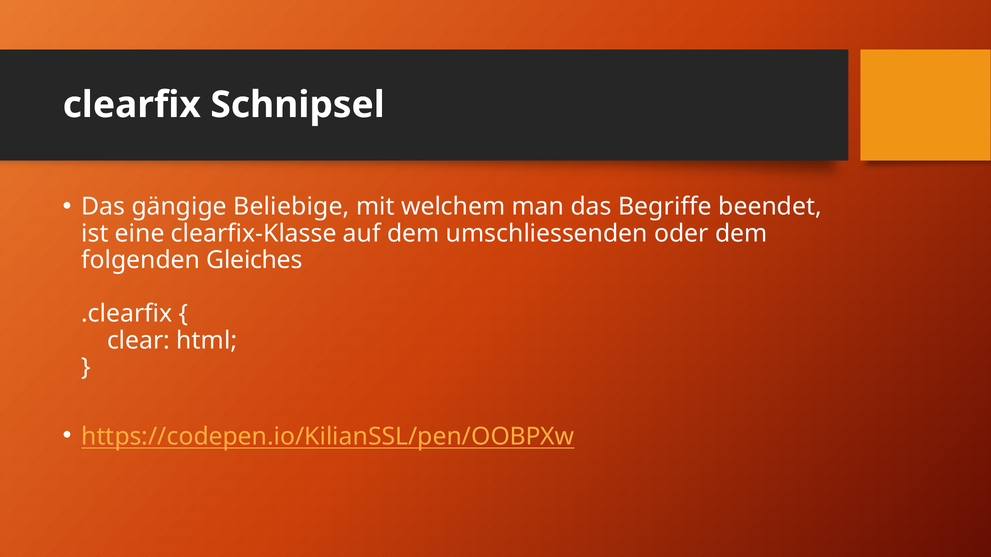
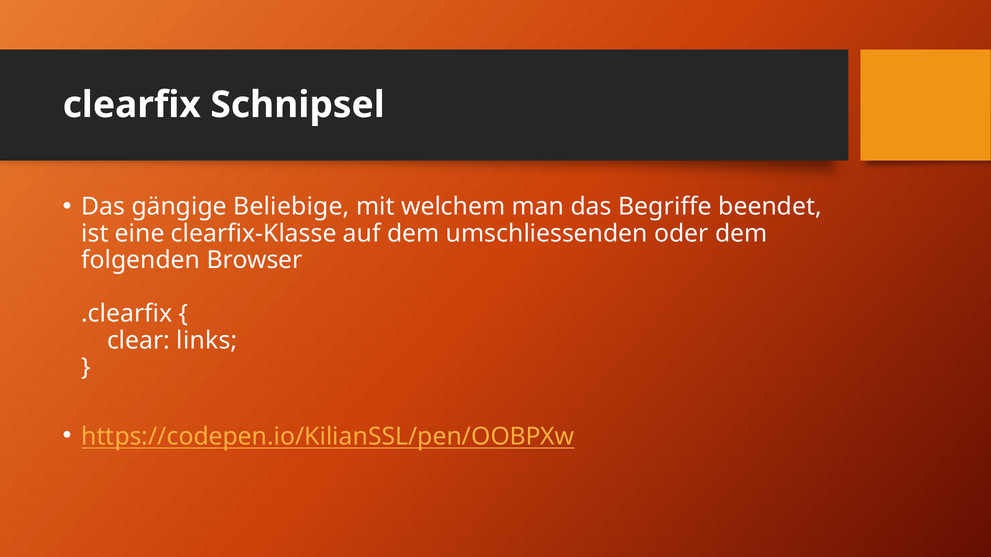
Gleiches: Gleiches -> Browser (254, 260)
html: html -> links (207, 341)
